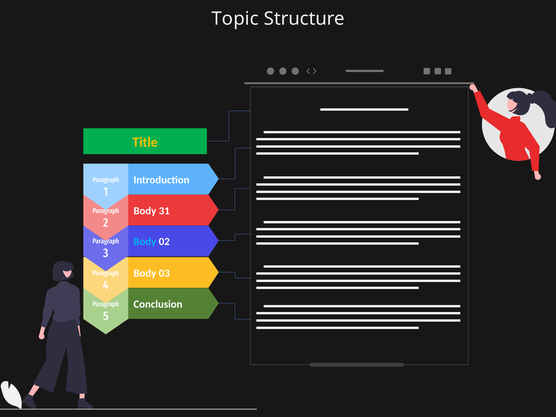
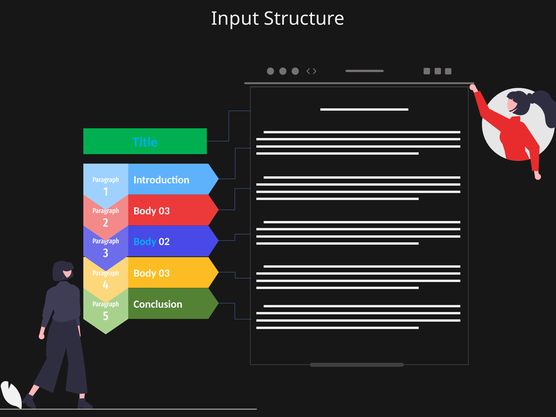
Topic: Topic -> Input (235, 19)
Title colour: yellow -> light blue (145, 142)
31: 31 -> 03 (164, 211)
